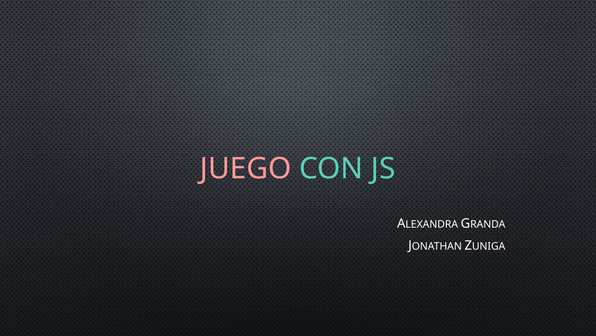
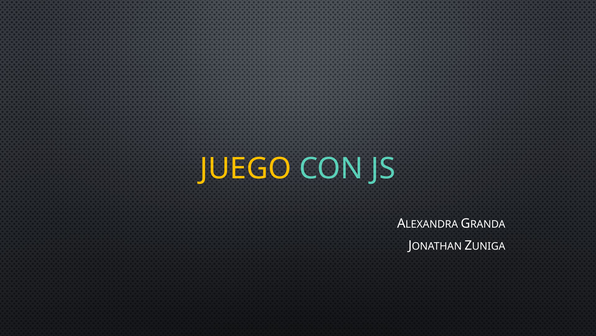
JUEGO colour: pink -> yellow (246, 168)
